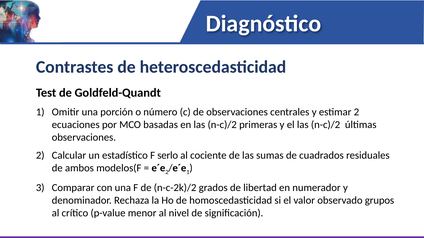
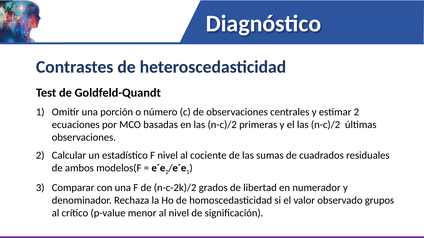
F serlo: serlo -> nivel (168, 156)
